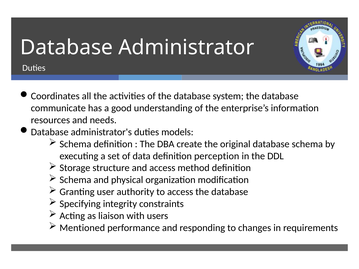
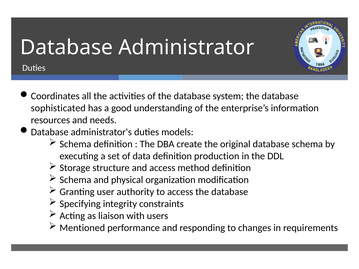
communicate: communicate -> sophisticated (58, 108)
perception: perception -> production (217, 156)
